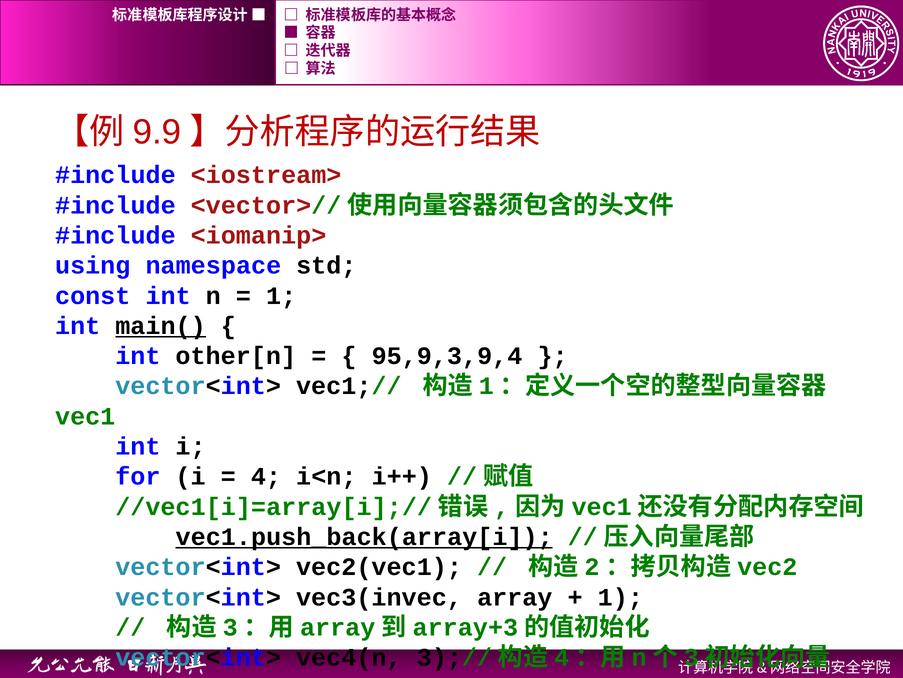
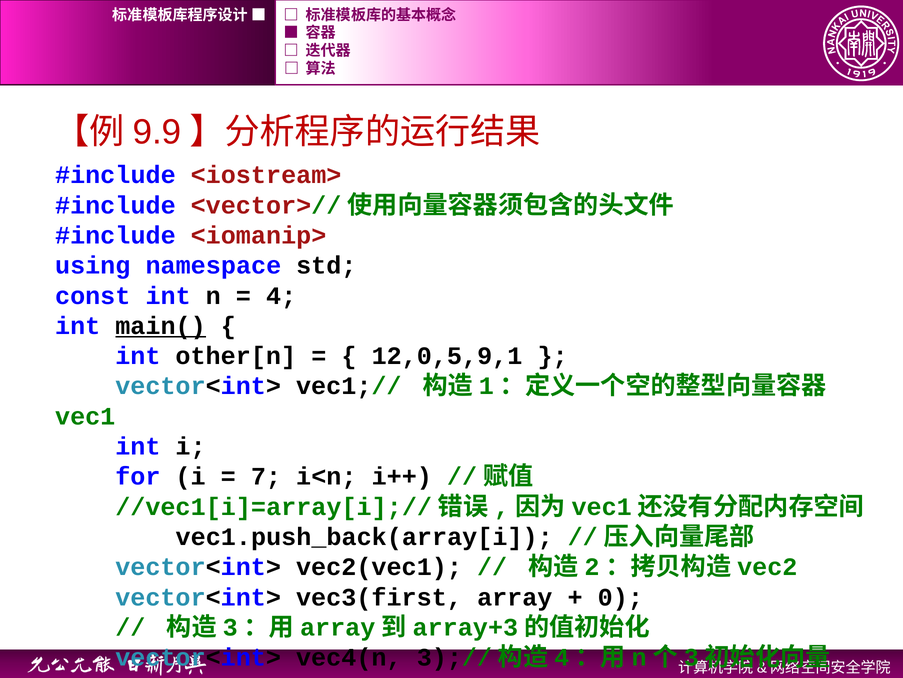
1: 1 -> 4 (281, 295)
95,9,3,9,4: 95,9,3,9,4 -> 12,0,5,9,1 (447, 356)
4: 4 -> 7 (266, 476)
vec1.push_back(array[i underline: present -> none (364, 536)
vec3(invec: vec3(invec -> vec3(first (379, 597)
1: 1 -> 0 (620, 597)
